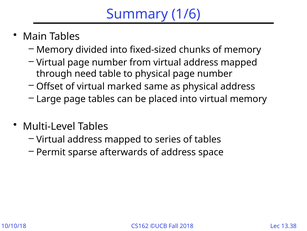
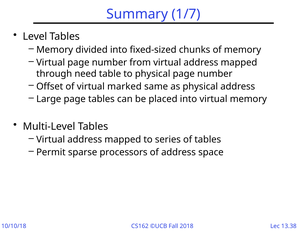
1/6: 1/6 -> 1/7 (186, 14)
Main: Main -> Level (35, 36)
afterwards: afterwards -> processors (124, 152)
